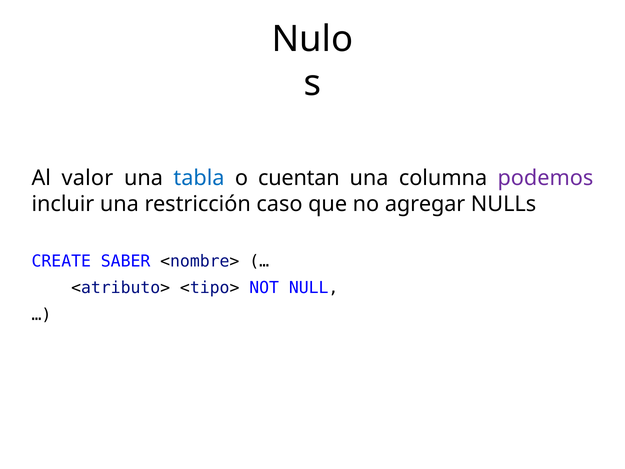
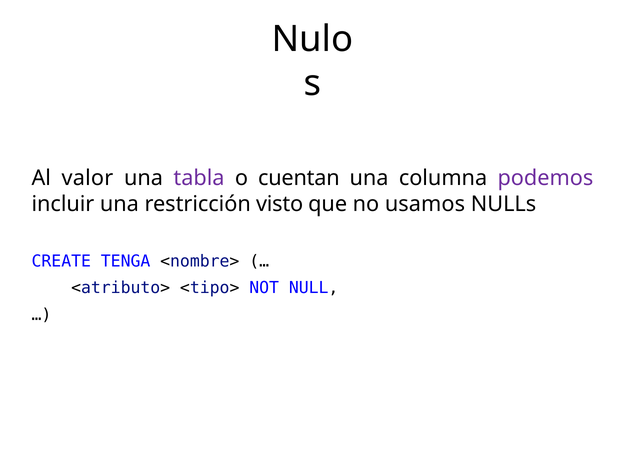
tabla colour: blue -> purple (199, 178)
caso: caso -> visto (280, 204)
agregar: agregar -> usamos (425, 204)
SABER: SABER -> TENGA (126, 261)
